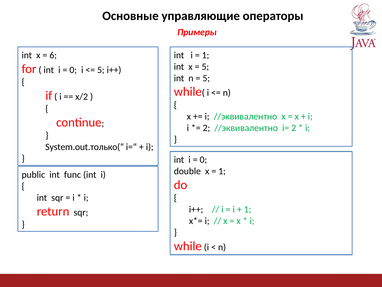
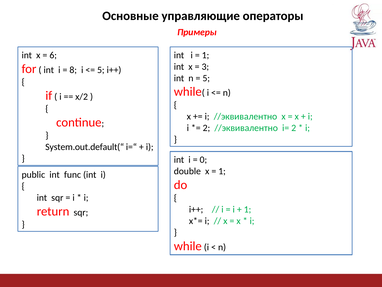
5: 5 -> 3 (205, 67)
0: 0 -> 8 (73, 70)
System.out.только(“: System.out.только(“ -> System.out.default(“ (85, 147)
